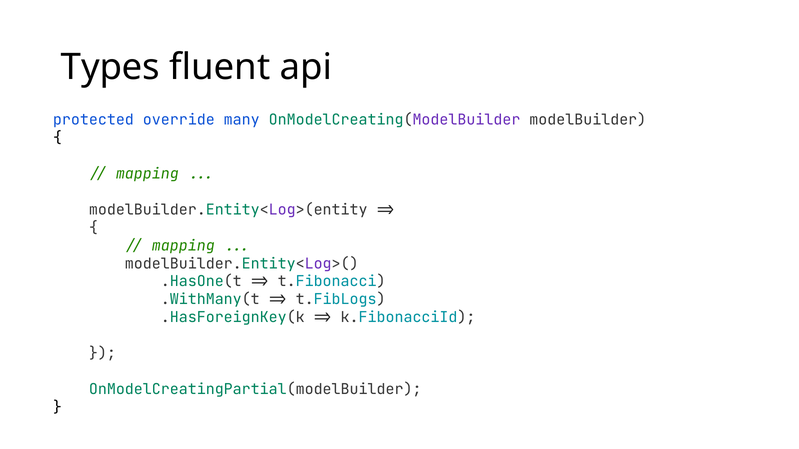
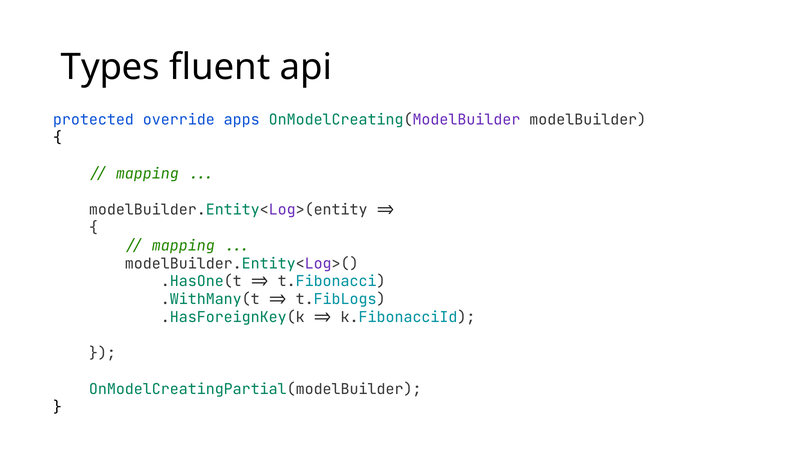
many: many -> apps (242, 120)
